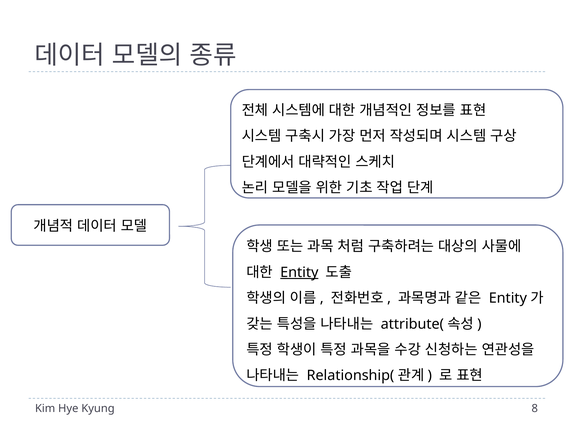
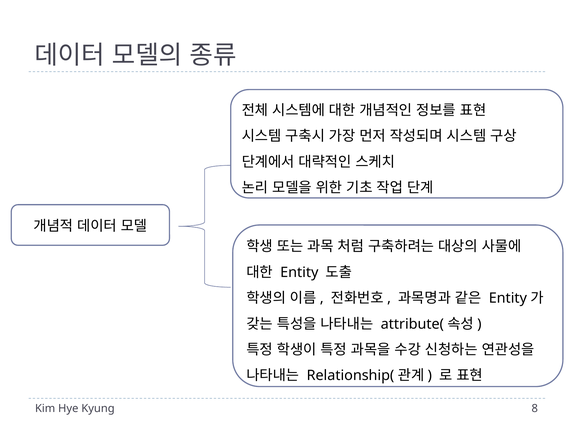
Entity underline: present -> none (299, 273)
